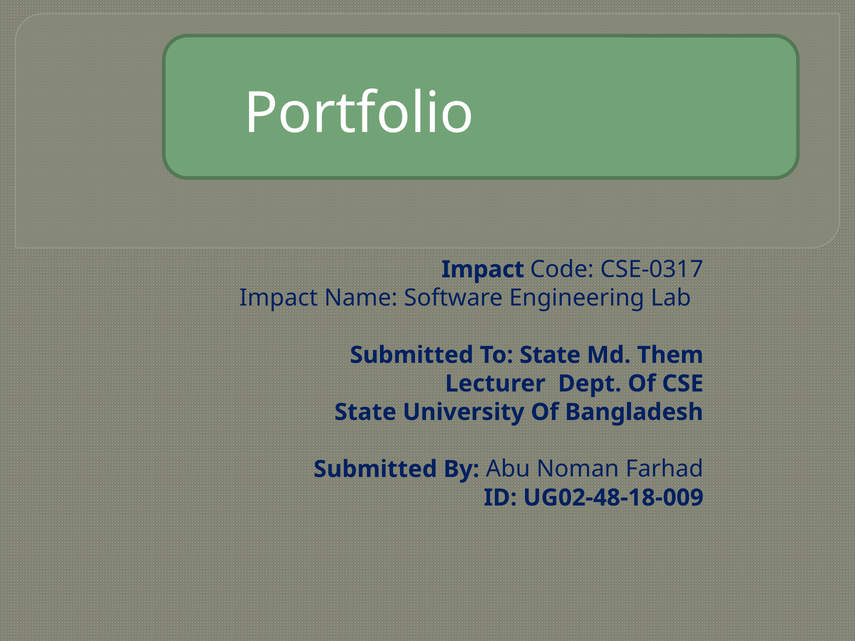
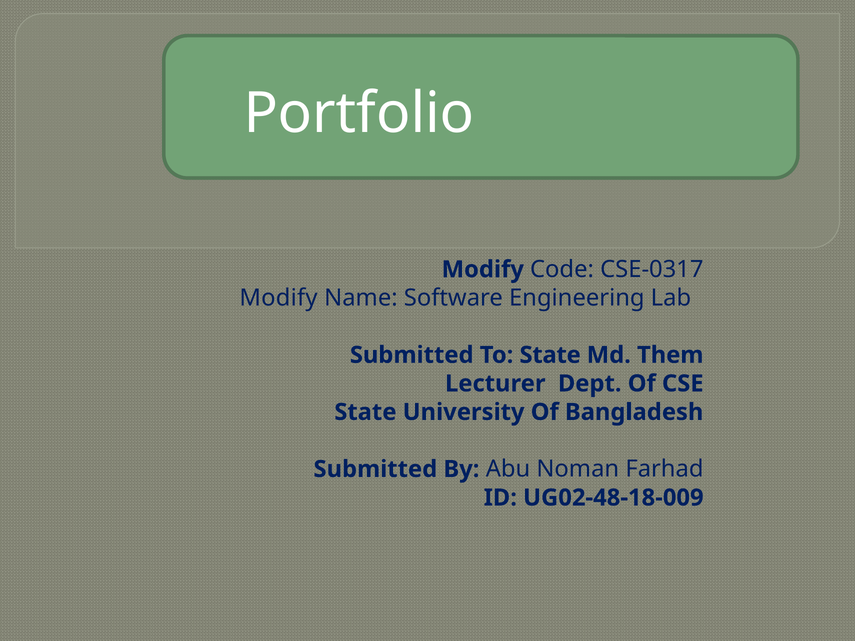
Impact: Impact -> Modify (483, 270)
Impact: Impact -> Modify (278, 298)
